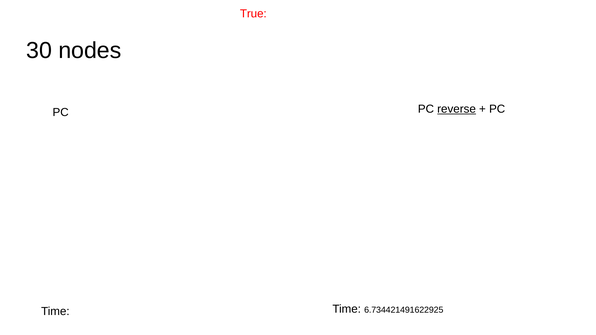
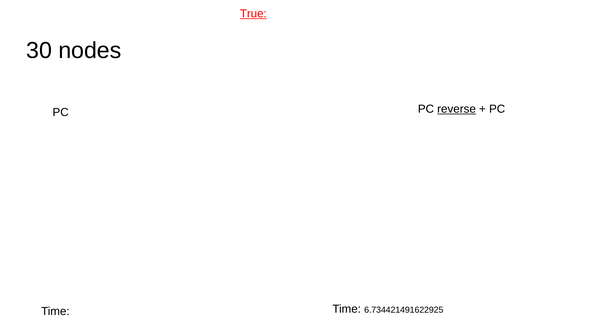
True underline: none -> present (253, 14)
